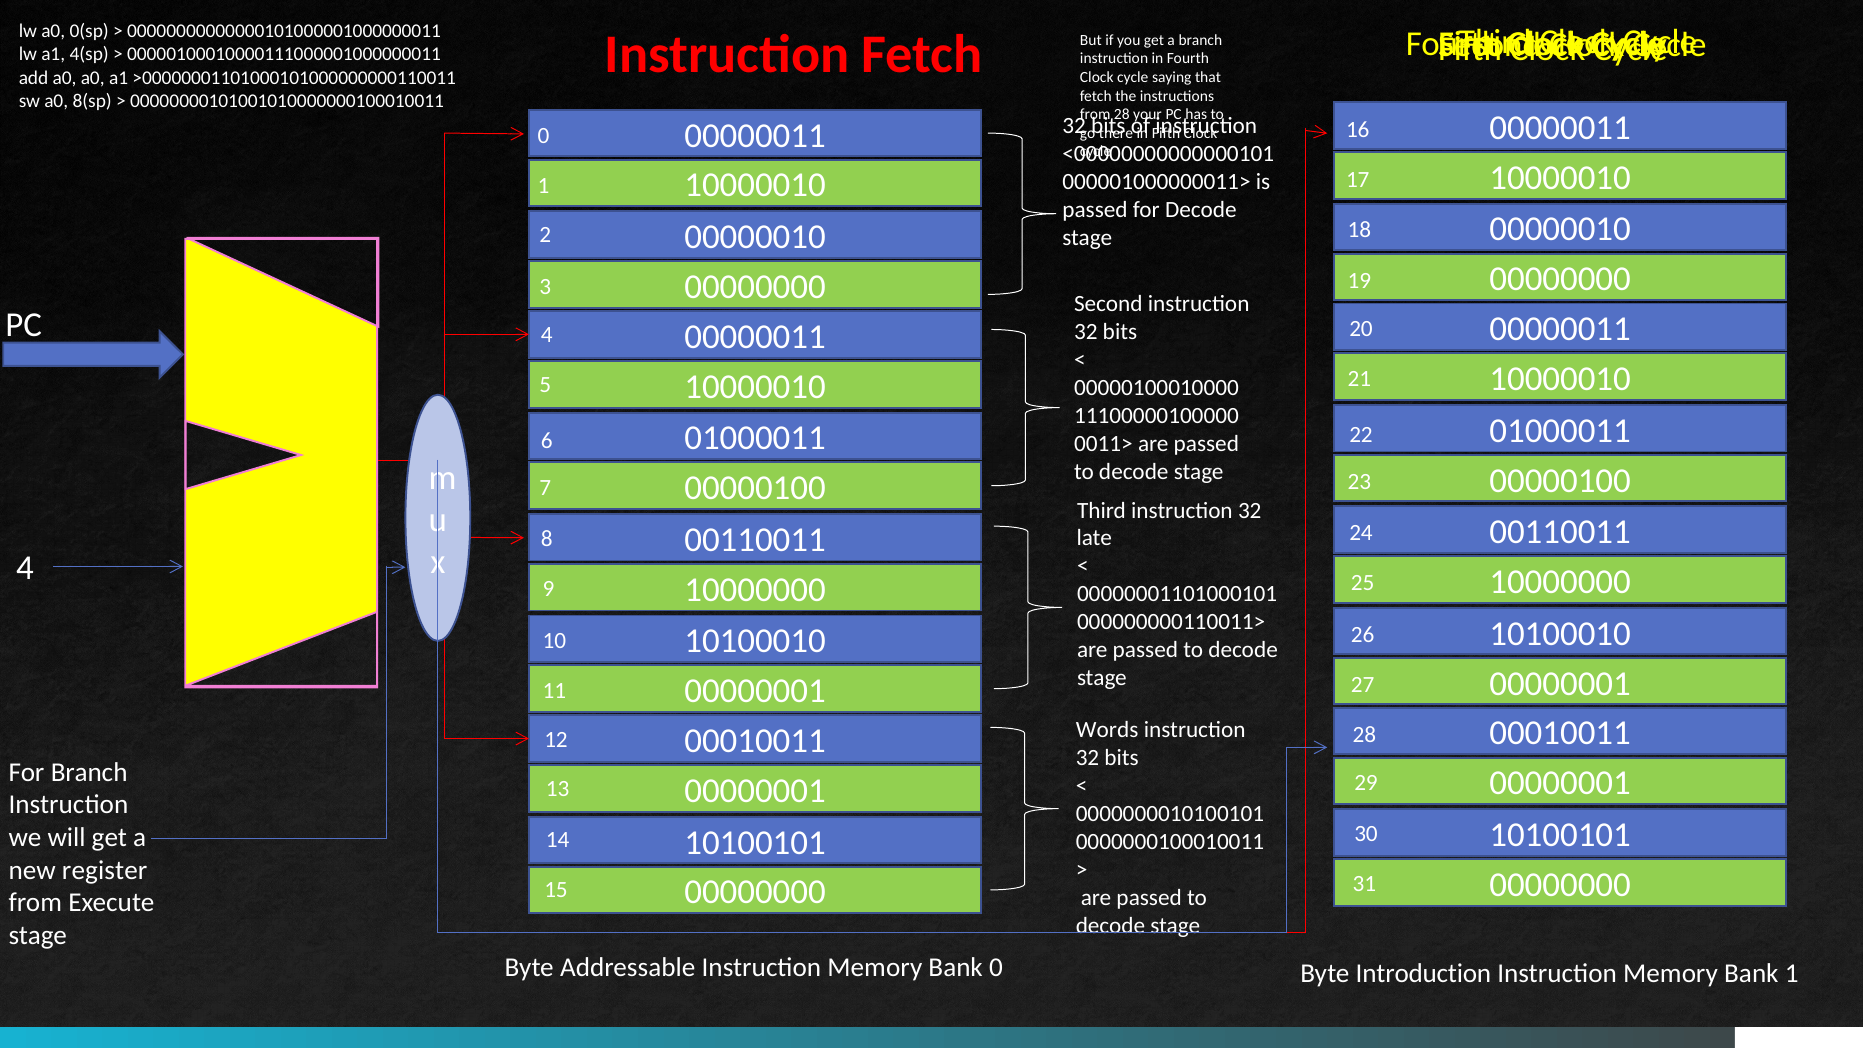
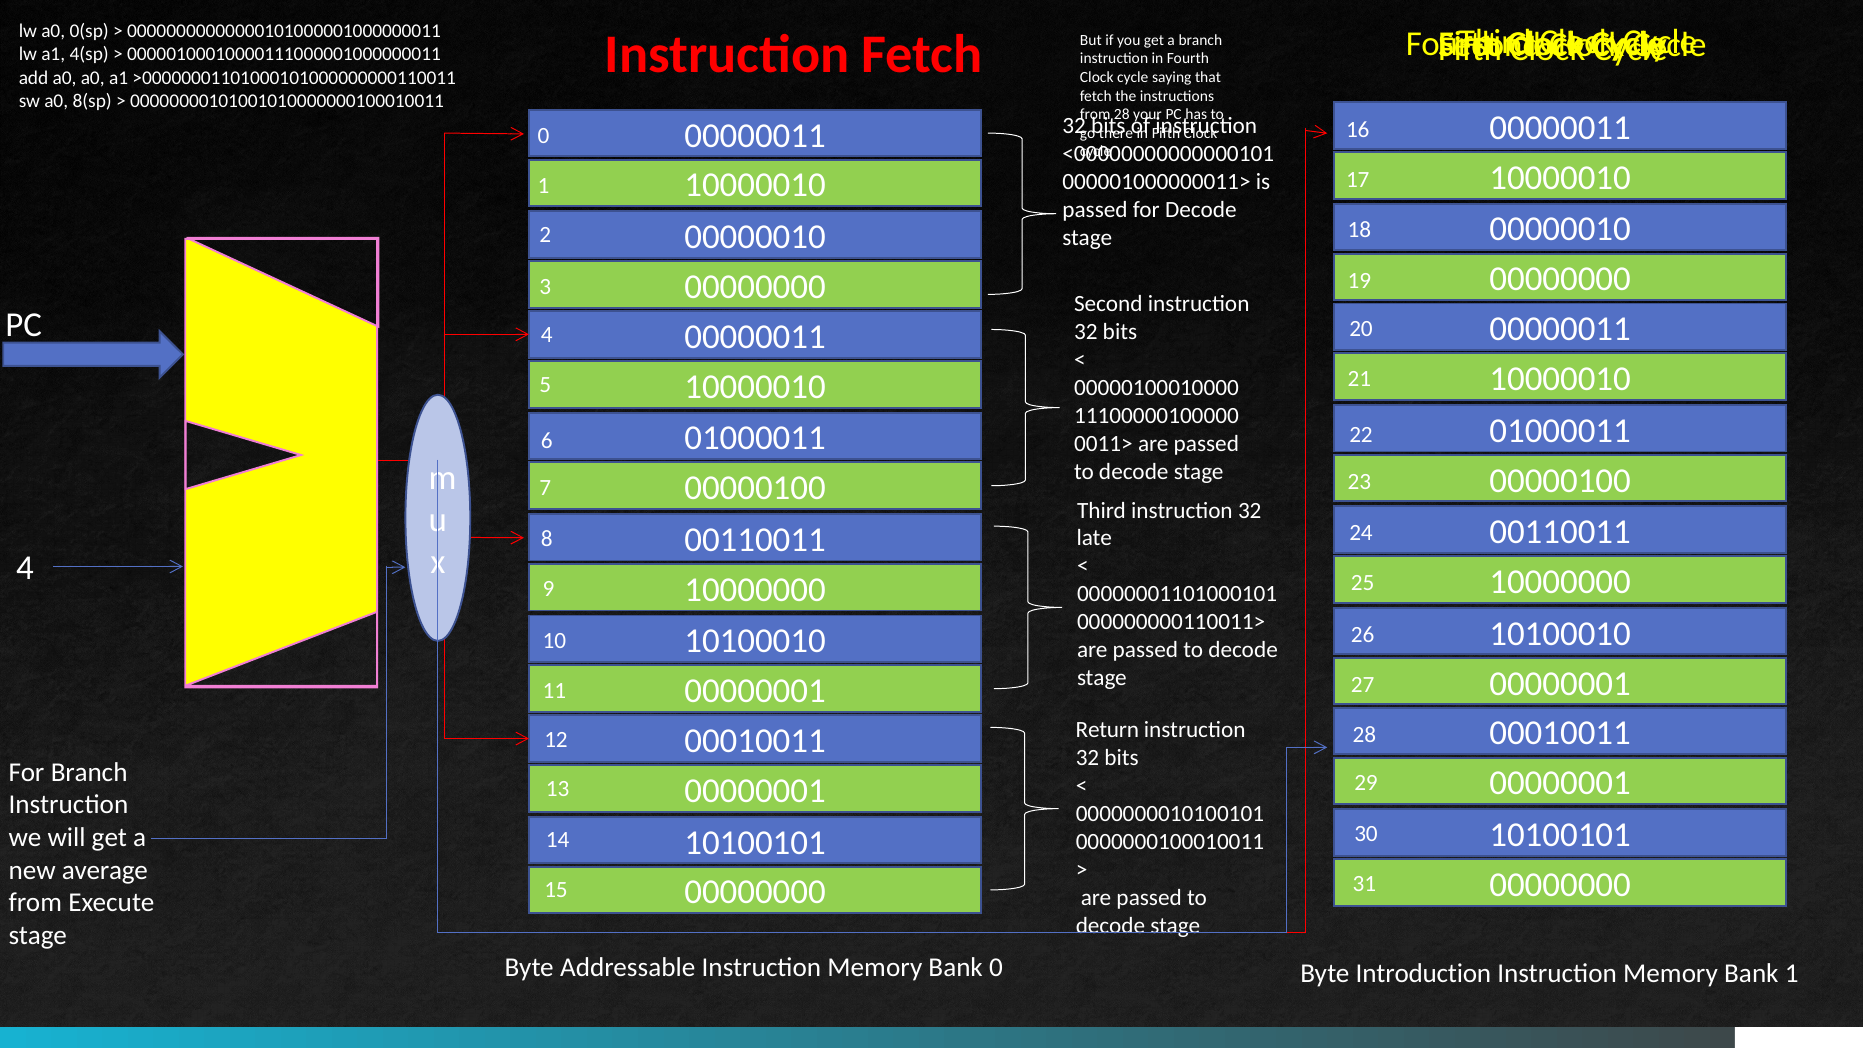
Words: Words -> Return (1107, 730)
register: register -> average (105, 870)
